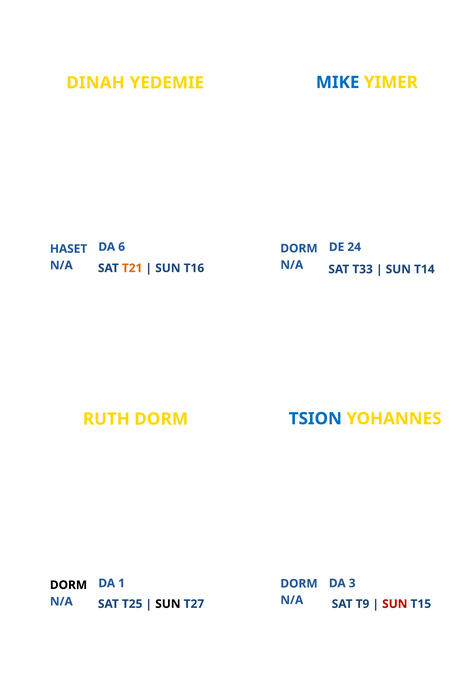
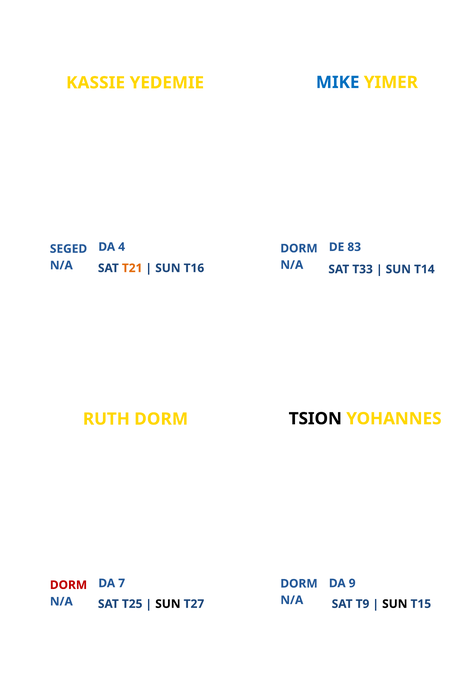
DINAH: DINAH -> KASSIE (96, 83)
6: 6 -> 4 (122, 247)
24: 24 -> 83 (354, 247)
HASET: HASET -> SEGED (69, 249)
TSION colour: blue -> black (315, 419)
1: 1 -> 7 (122, 584)
3: 3 -> 9 (352, 584)
DORM colour: black -> red (69, 586)
SUN colour: red -> black (395, 604)
